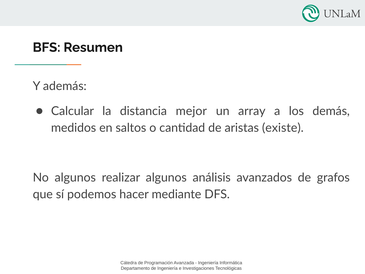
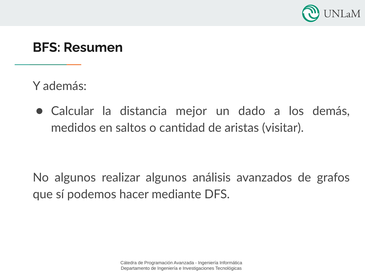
array: array -> dado (252, 111)
existe: existe -> visitar (283, 128)
